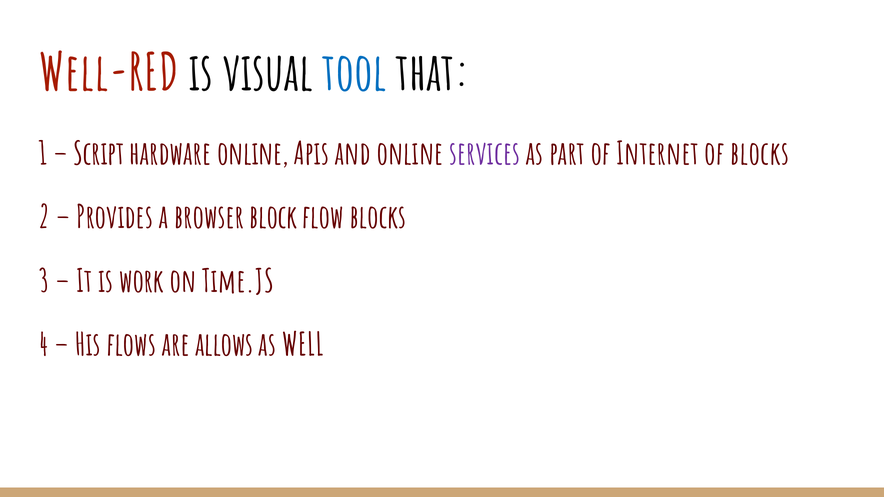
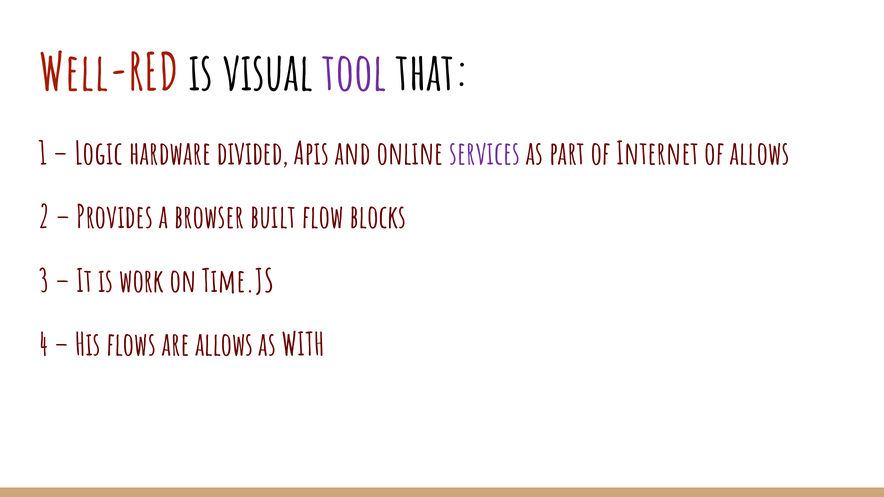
tool colour: blue -> purple (354, 74)
Script: Script -> Logic (98, 154)
hardware online: online -> divided (253, 154)
of blocks: blocks -> allows (760, 154)
block: block -> built (273, 218)
WELL: WELL -> WITH (303, 345)
